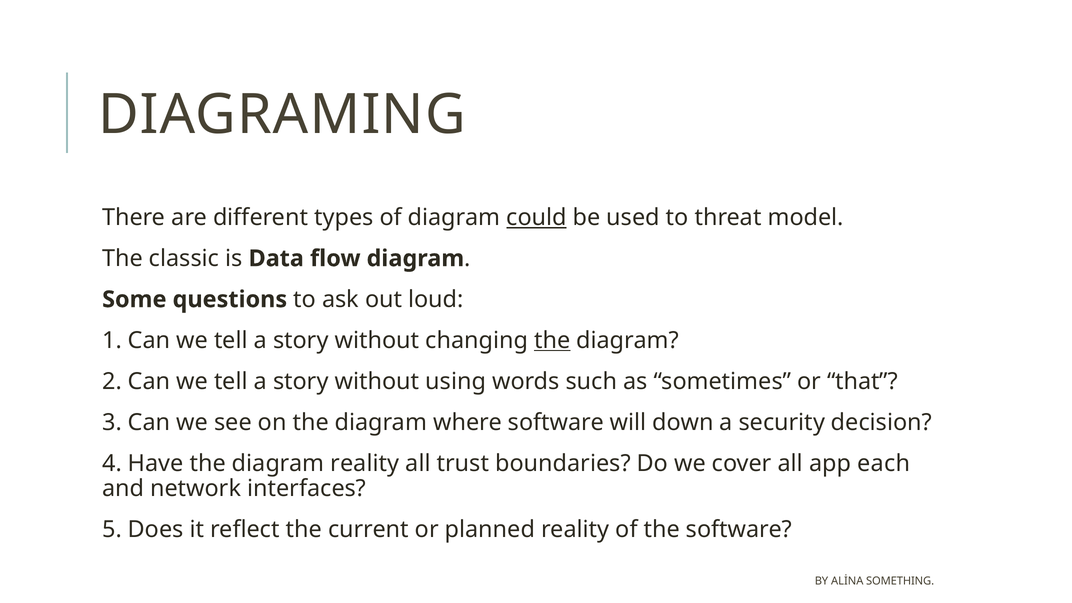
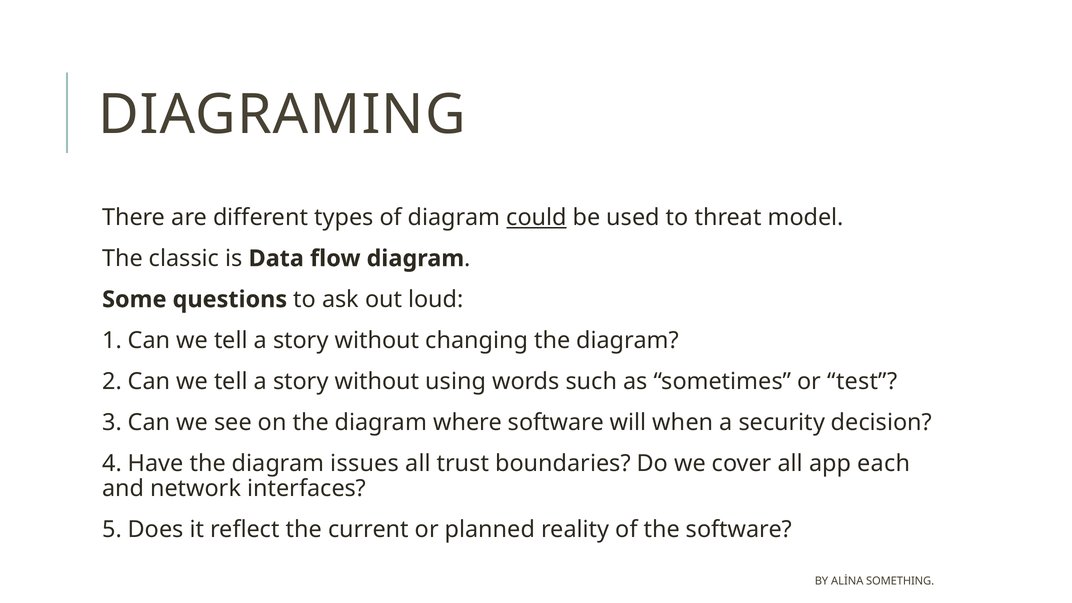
the underline: present -> none (552, 340)
that: that -> test (862, 381)
down: down -> when (683, 422)
diagram reality: reality -> issues (365, 463)
